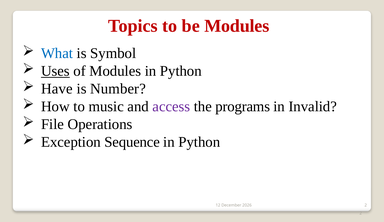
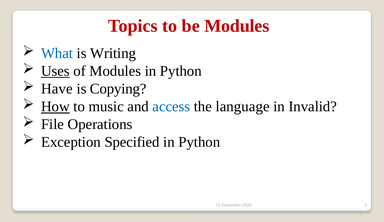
Symbol: Symbol -> Writing (113, 53)
Number: Number -> Copying (118, 89)
How underline: none -> present (55, 106)
access colour: purple -> blue (171, 106)
programs: programs -> language (243, 106)
Sequence: Sequence -> Specified (132, 142)
